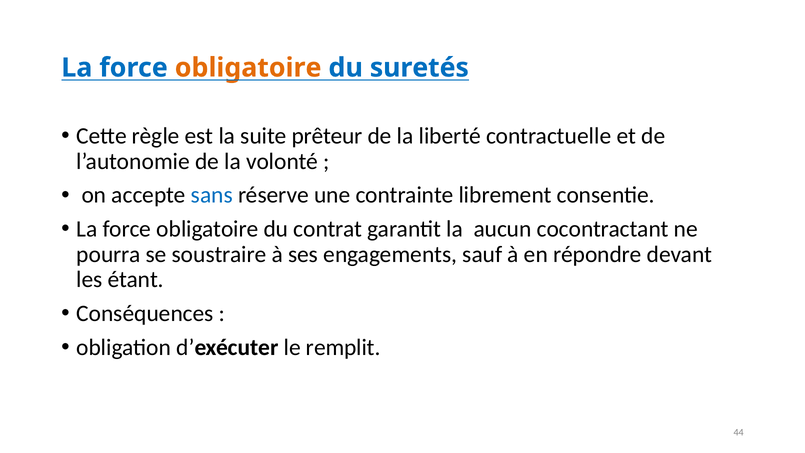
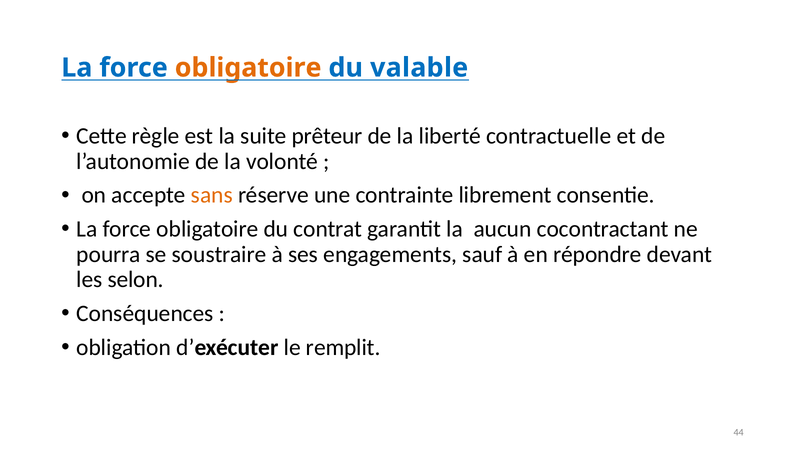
suretés: suretés -> valable (419, 68)
sans colour: blue -> orange (212, 195)
étant: étant -> selon (136, 280)
